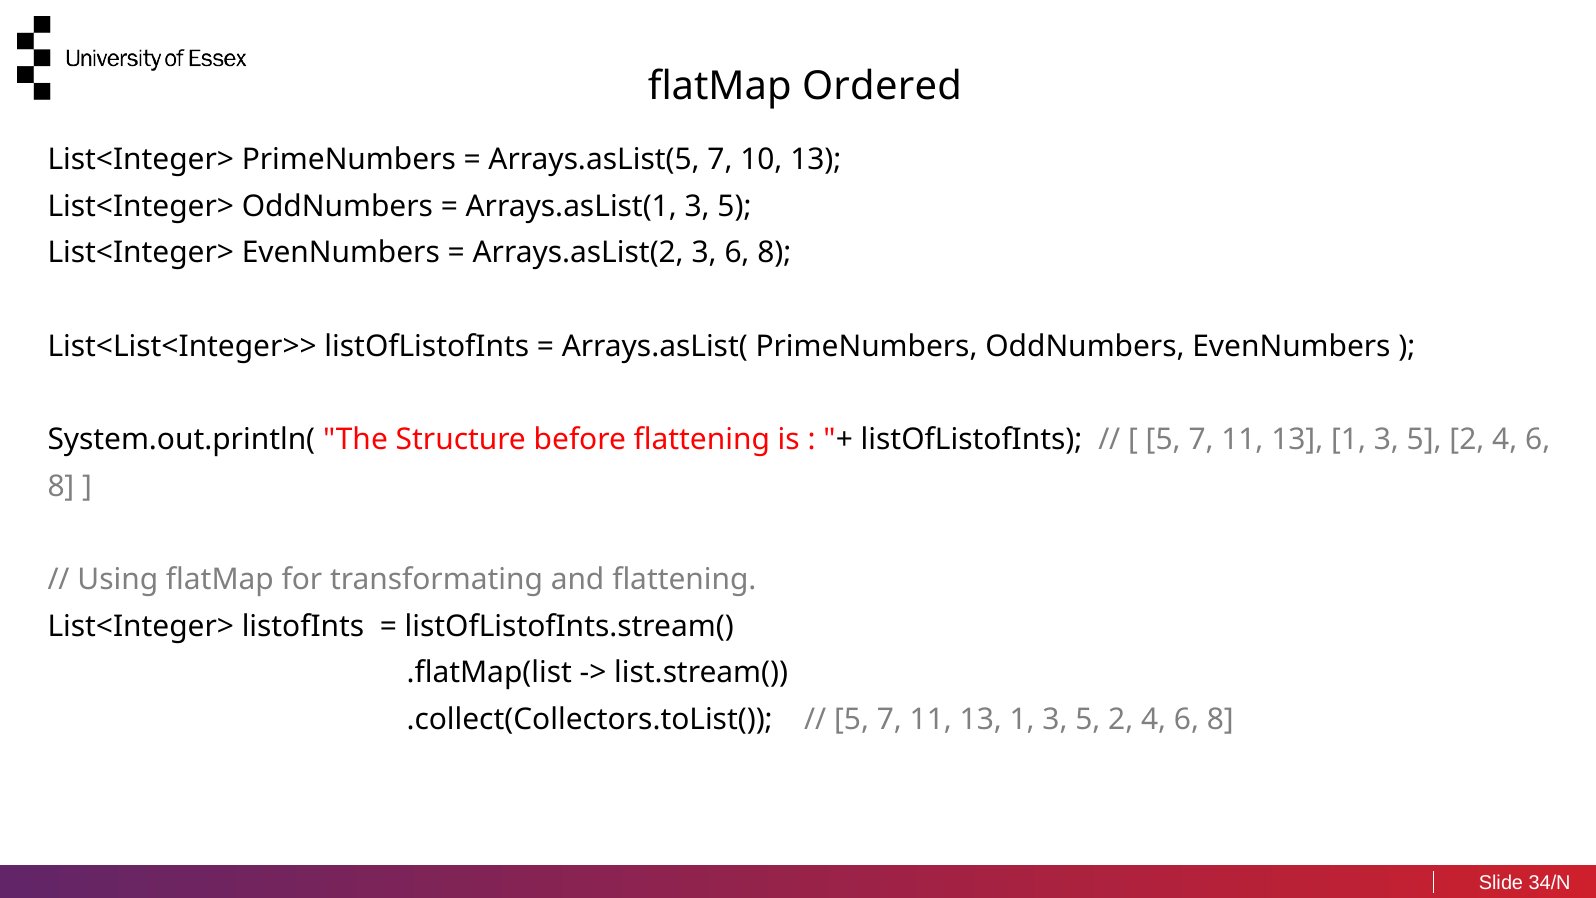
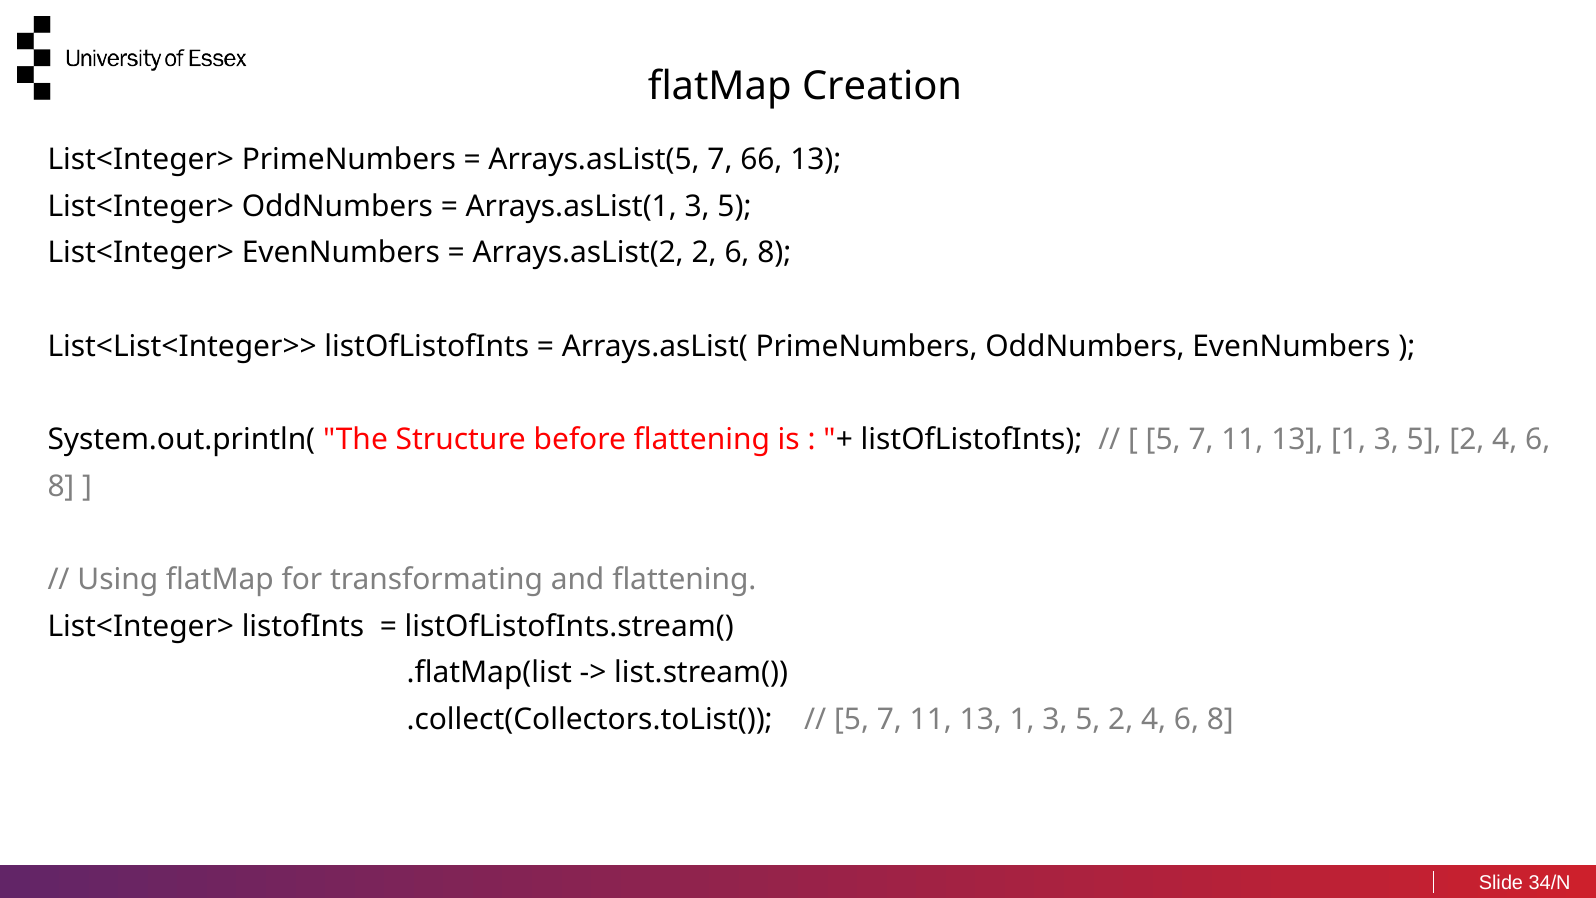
Ordered: Ordered -> Creation (882, 86)
10: 10 -> 66 (761, 159)
Arrays.asList(2 3: 3 -> 2 (704, 253)
